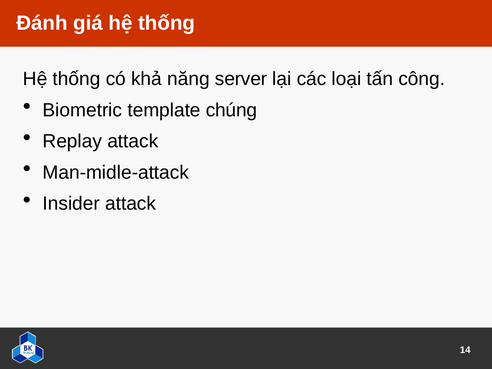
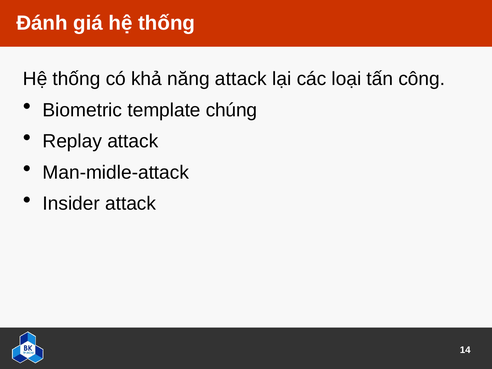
năng server: server -> attack (241, 79)
